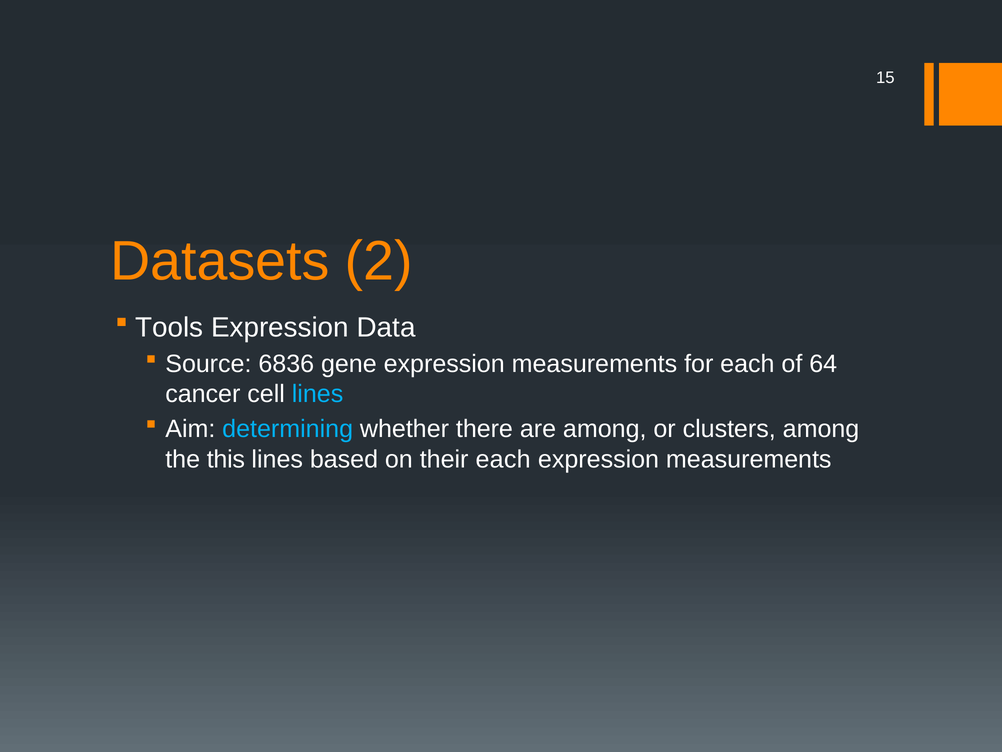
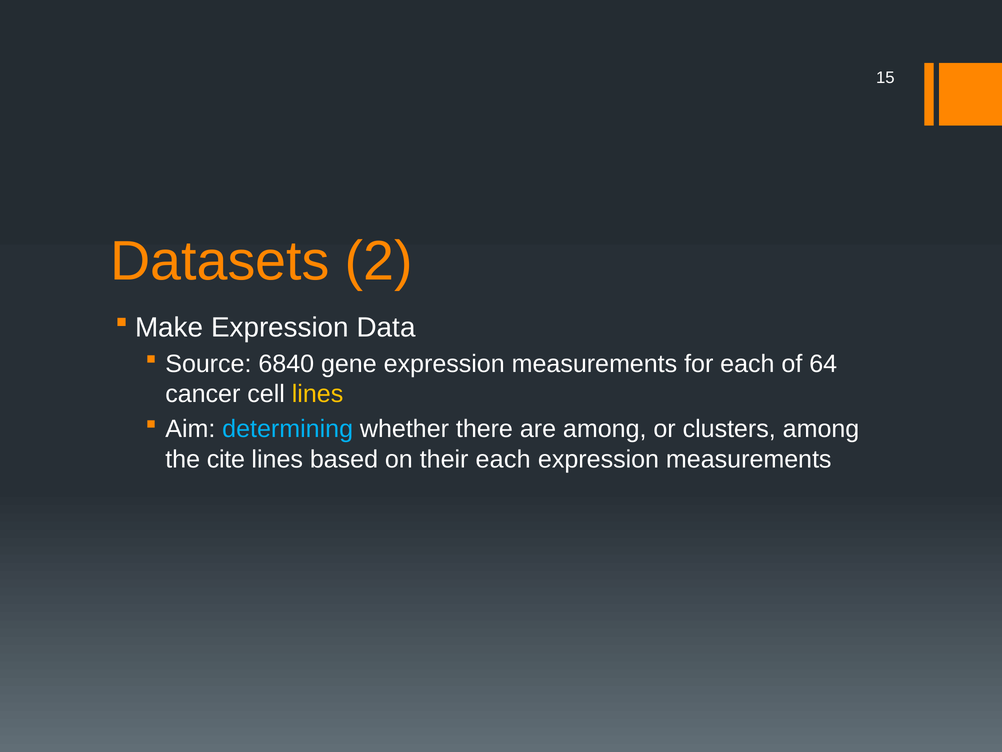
Tools: Tools -> Make (169, 327)
6836: 6836 -> 6840 (286, 364)
lines colour: light blue -> yellow (318, 394)
this: this -> cite (226, 459)
